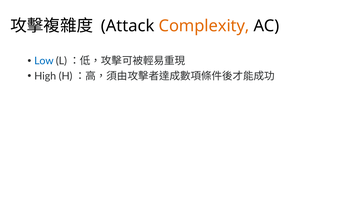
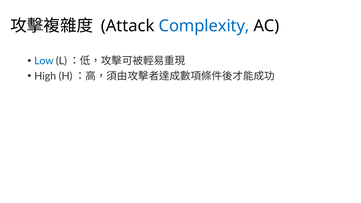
Complexity colour: orange -> blue (204, 26)
